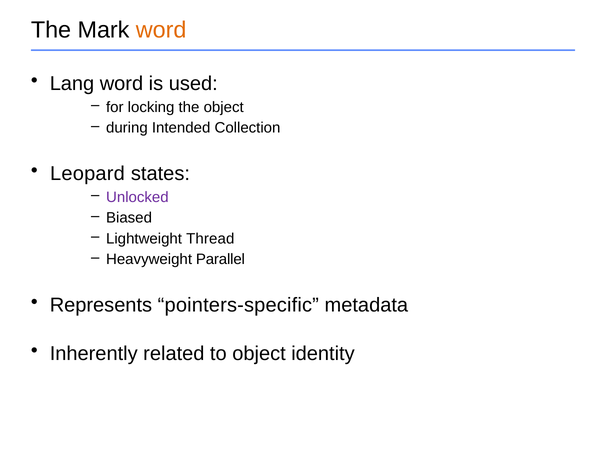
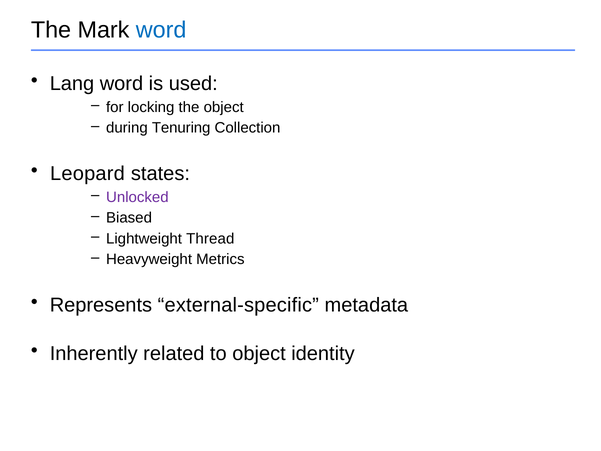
word colour: orange -> blue (161, 30)
Intended: Intended -> Tenuring (181, 128)
Parallel: Parallel -> Metrics (220, 259)
pointers-specific: pointers-specific -> external-specific (238, 305)
